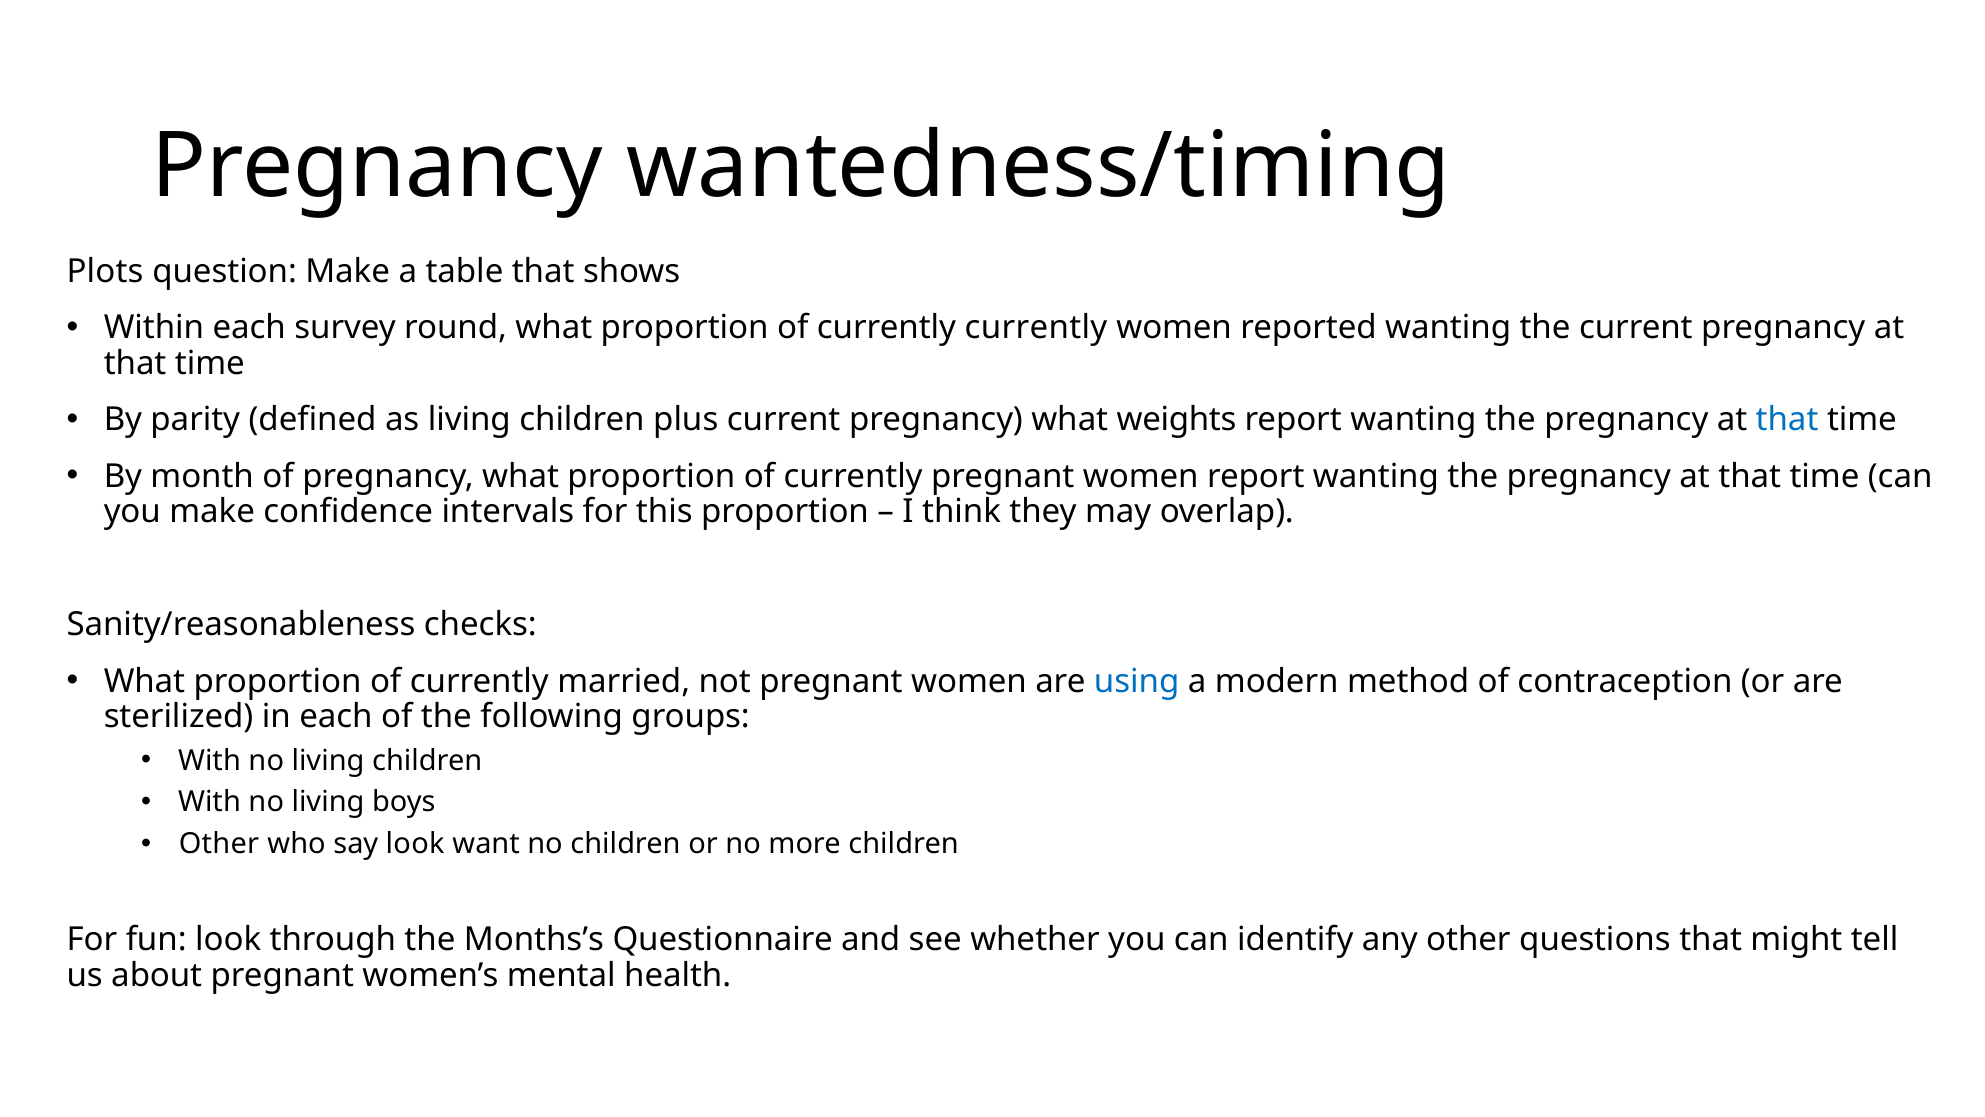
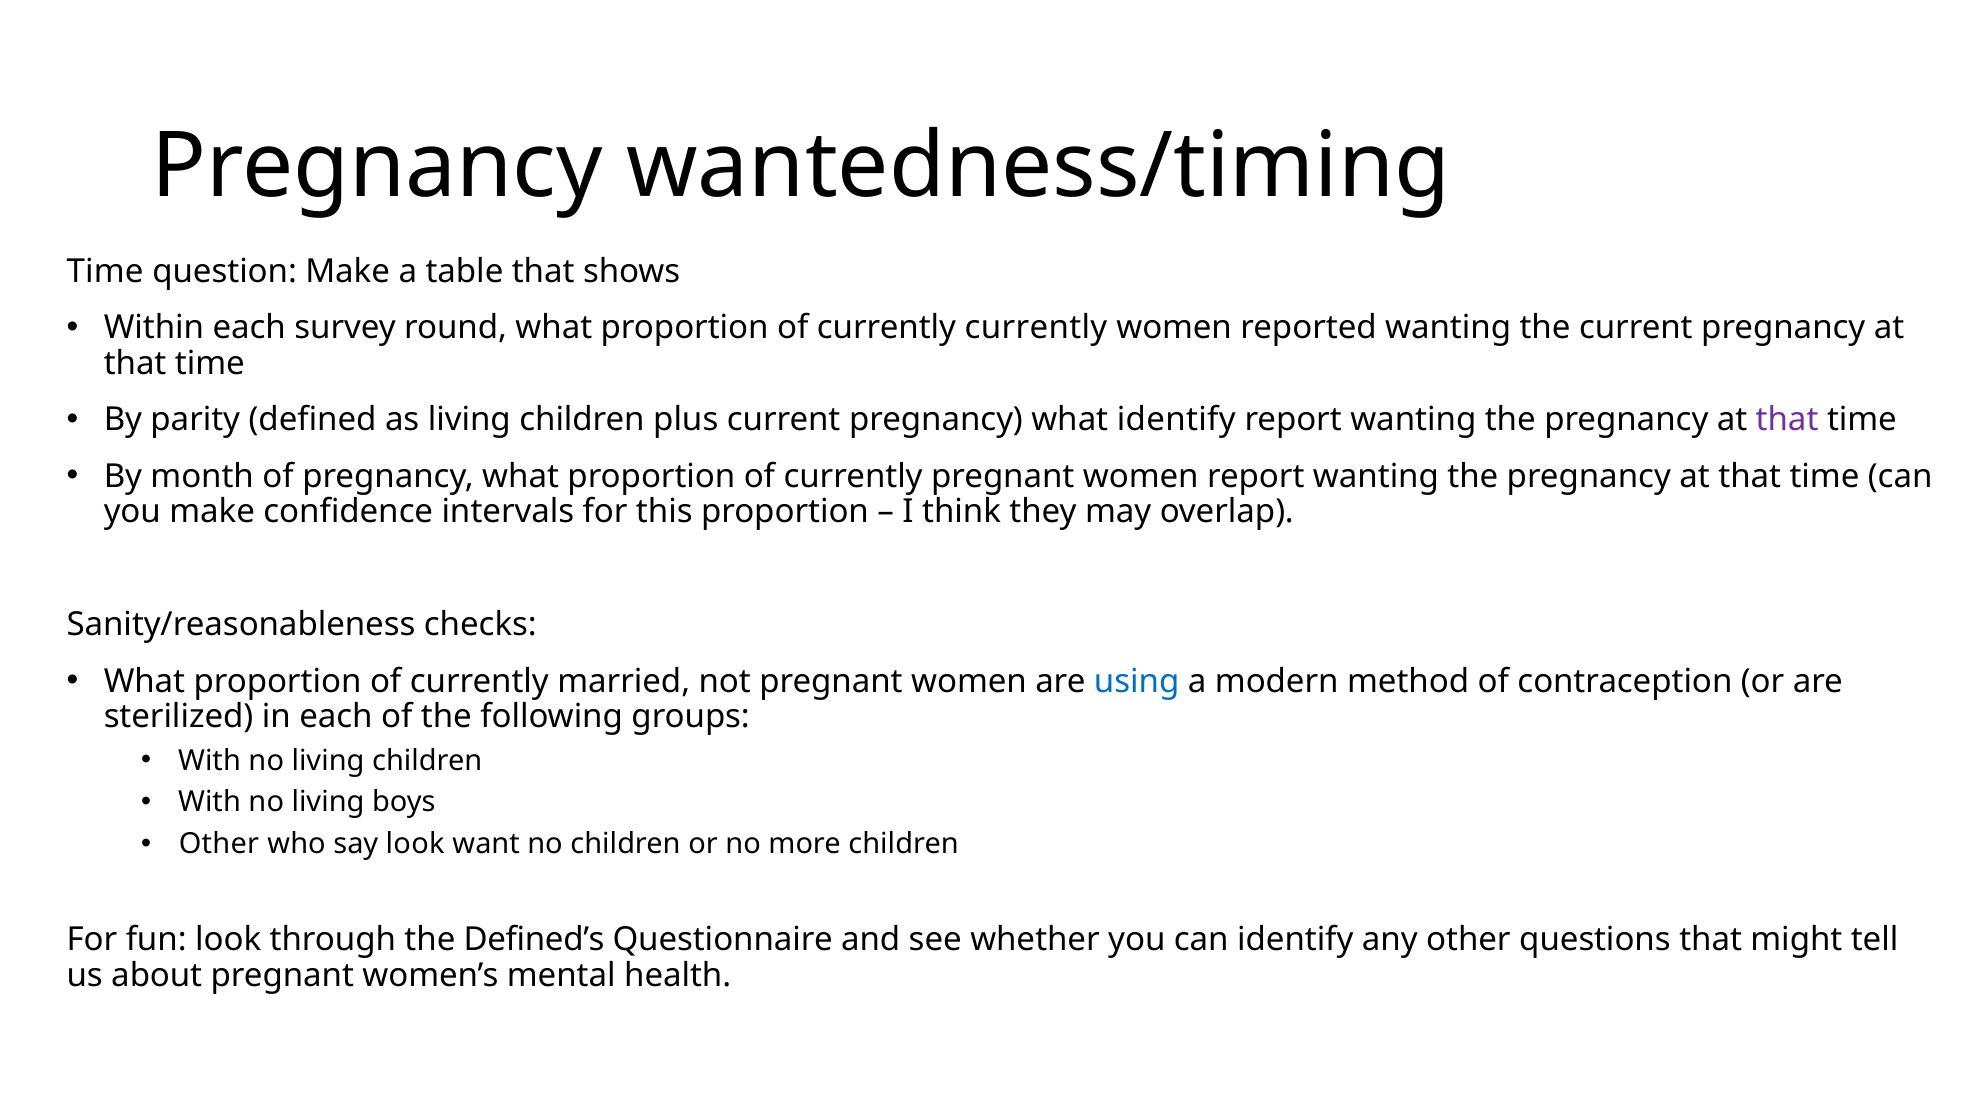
Plots: Plots -> Time (105, 271)
what weights: weights -> identify (1176, 420)
that colour: blue -> purple (1787, 420)
Months’s: Months’s -> Defined’s (534, 939)
